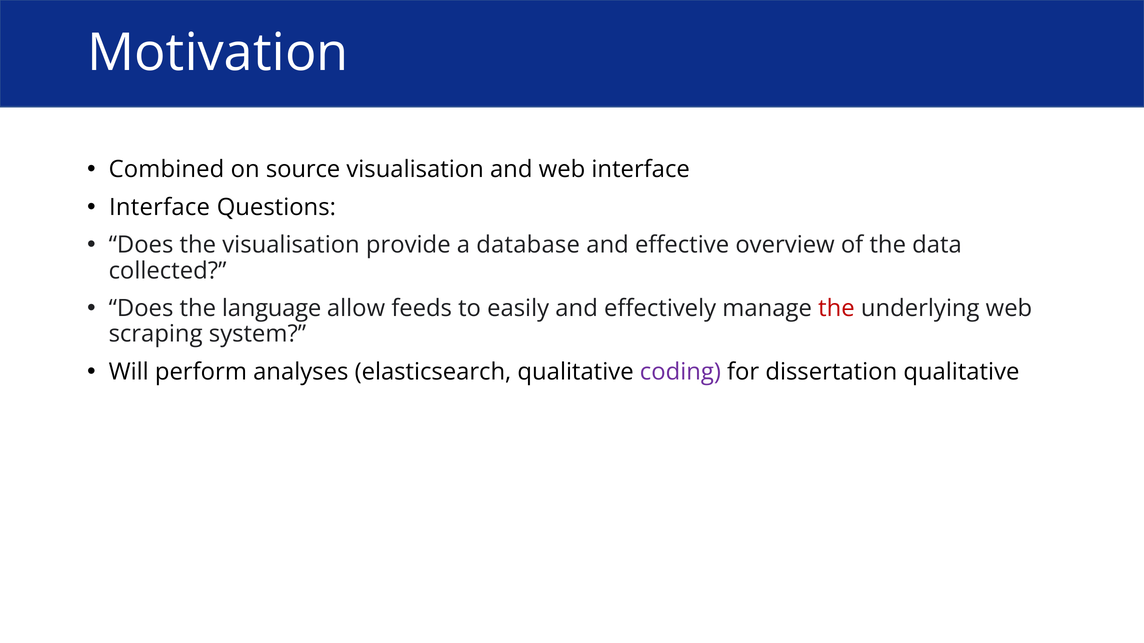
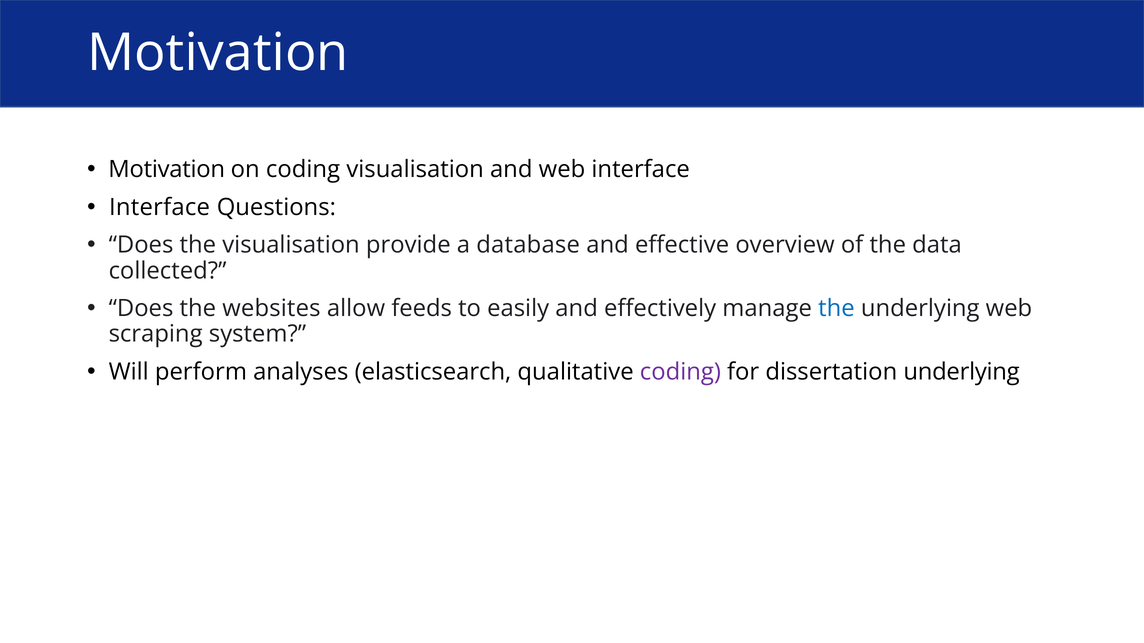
Combined: Combined -> Motivation (167, 170)
on source: source -> coding (303, 170)
language: language -> websites (271, 309)
the colour: red -> blue (836, 309)
dissertation qualitative: qualitative -> underlying (962, 372)
